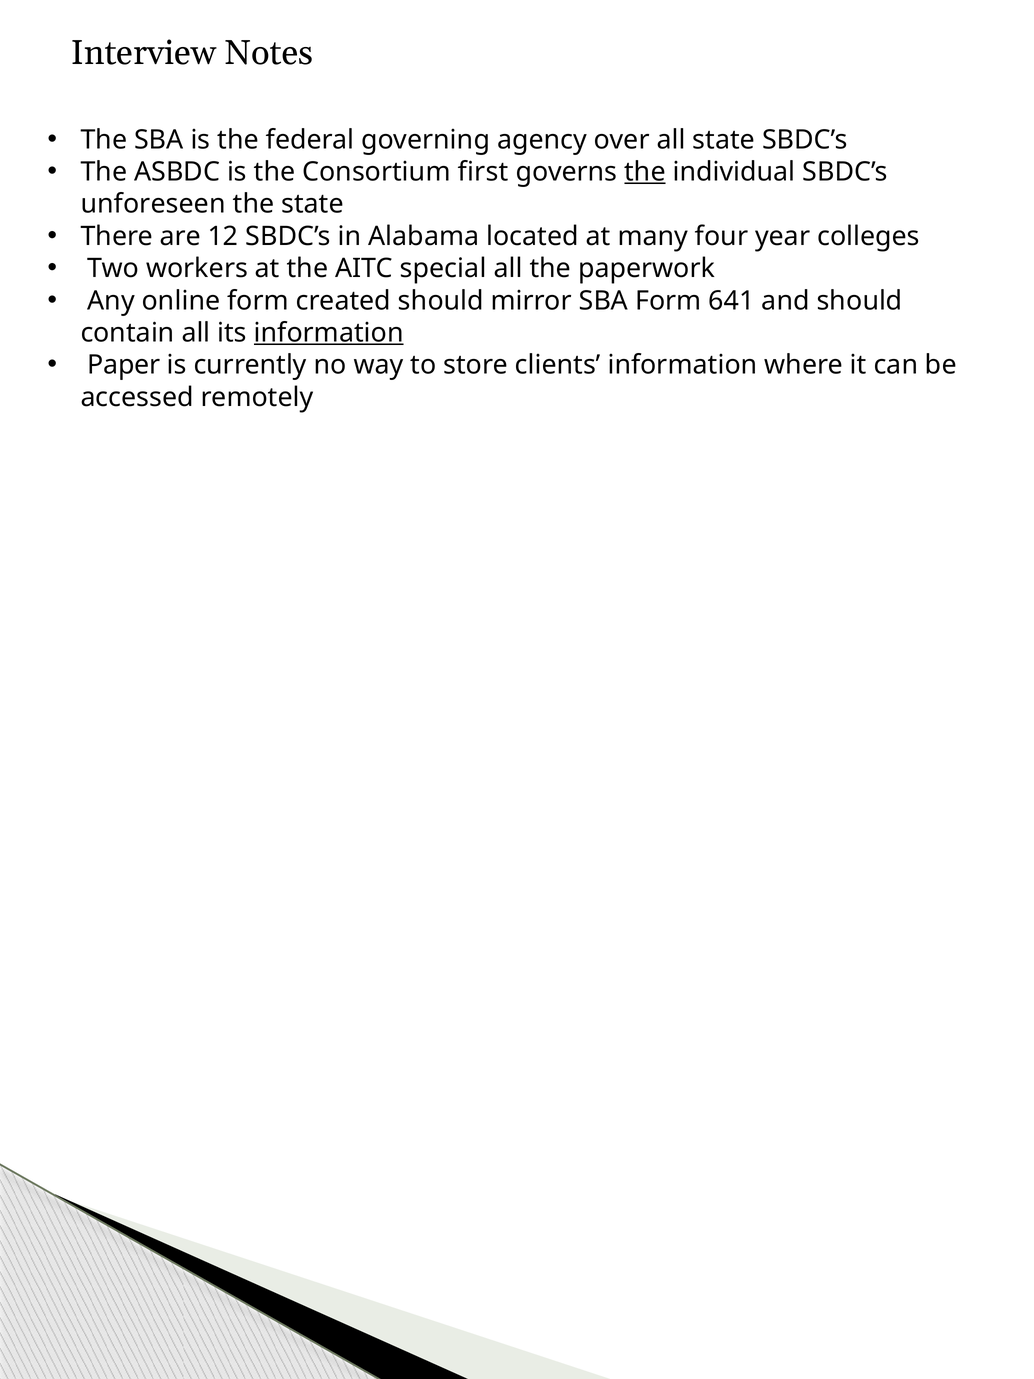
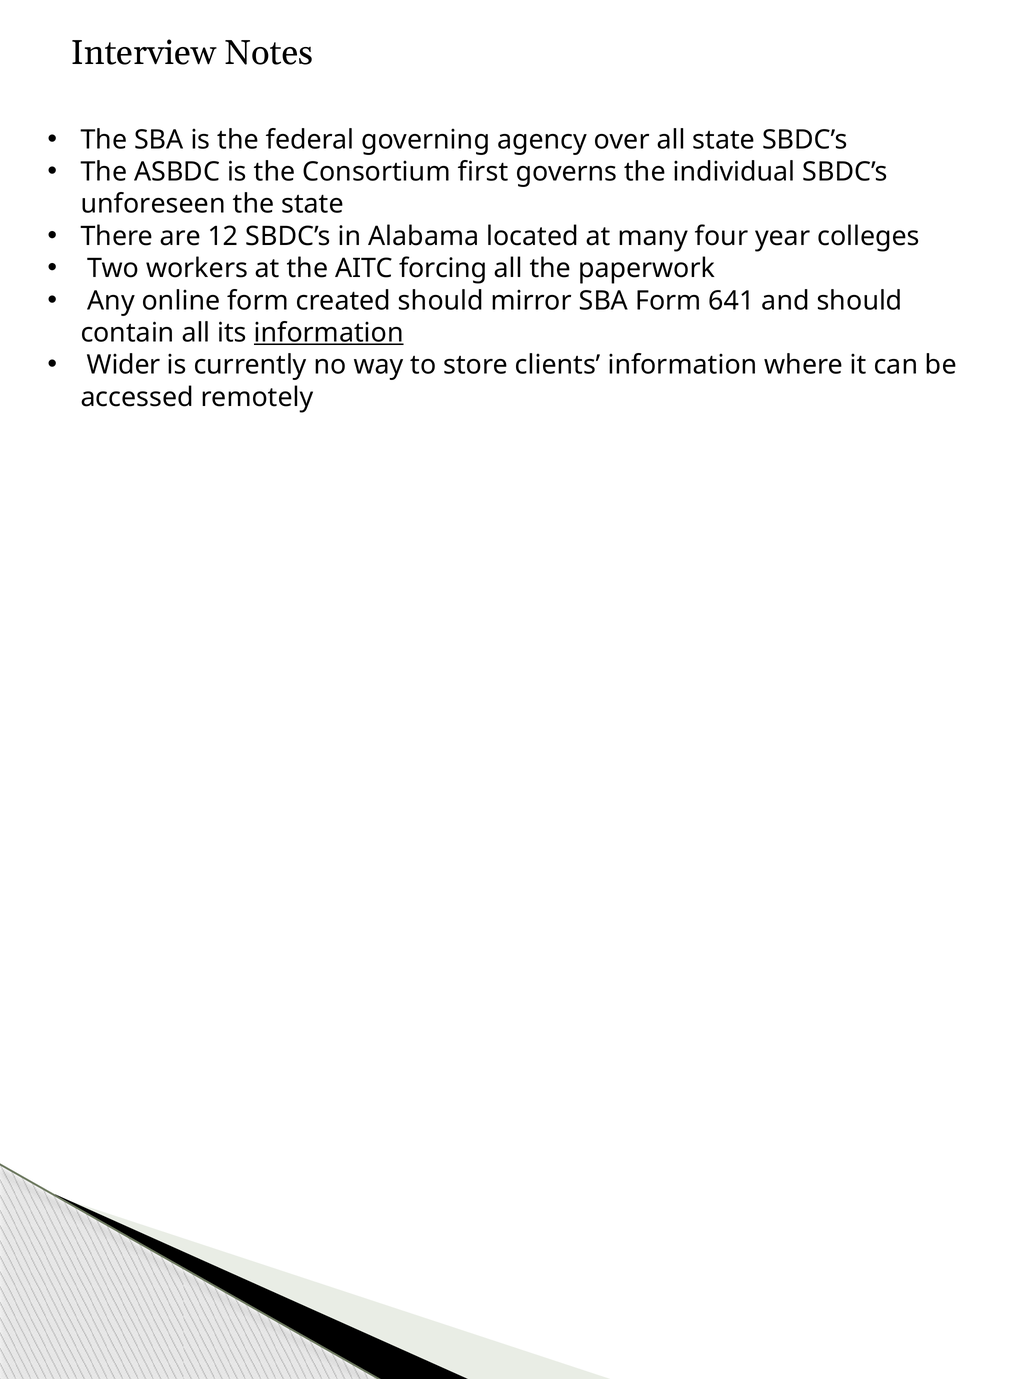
the underline: present -> none (645, 172)
special: special -> forcing (443, 268)
Paper: Paper -> Wider (124, 365)
